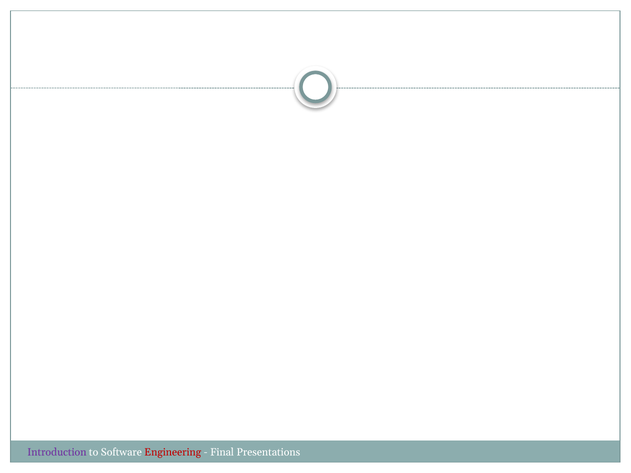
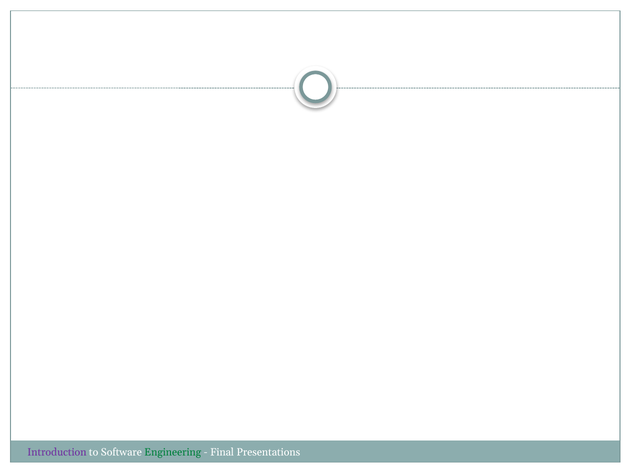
Engineering colour: red -> green (173, 453)
